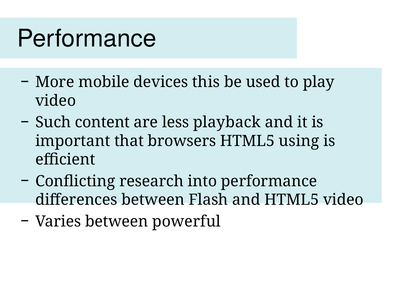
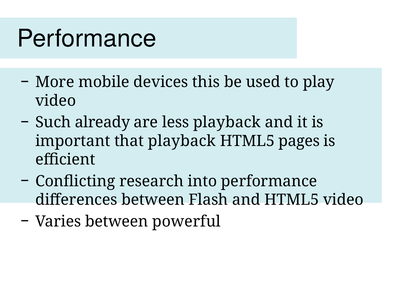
content: content -> already (102, 122)
that browsers: browsers -> playback (182, 141)
using: using -> pages (299, 141)
